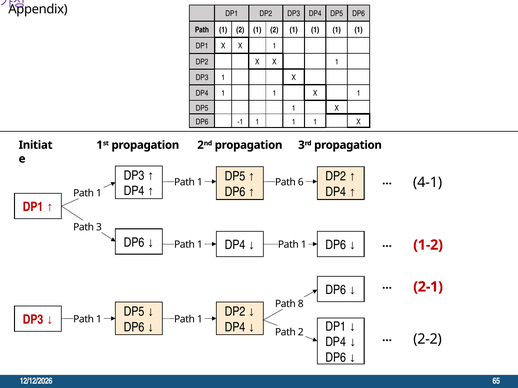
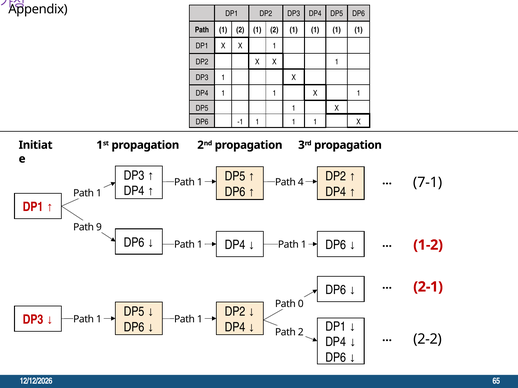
4-1: 4-1 -> 7-1 (428, 183)
6: 6 -> 4 (301, 182)
3: 3 -> 9 (99, 227)
8: 8 -> 0 (301, 304)
